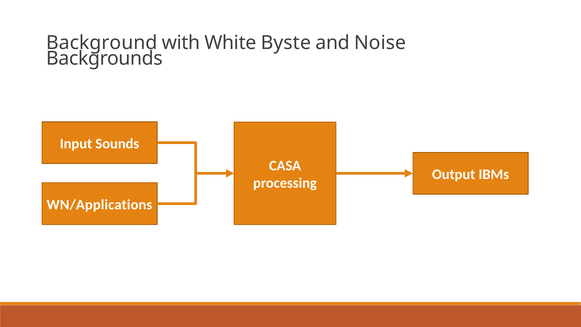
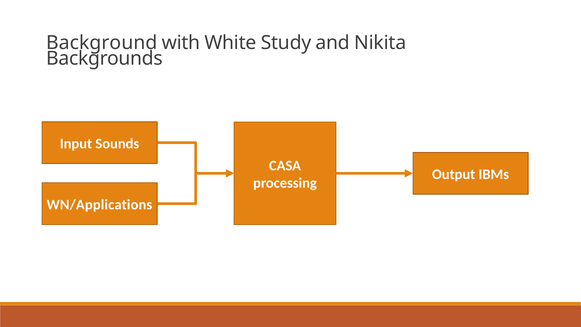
Byste: Byste -> Study (286, 43)
Noise: Noise -> Nikita (380, 43)
